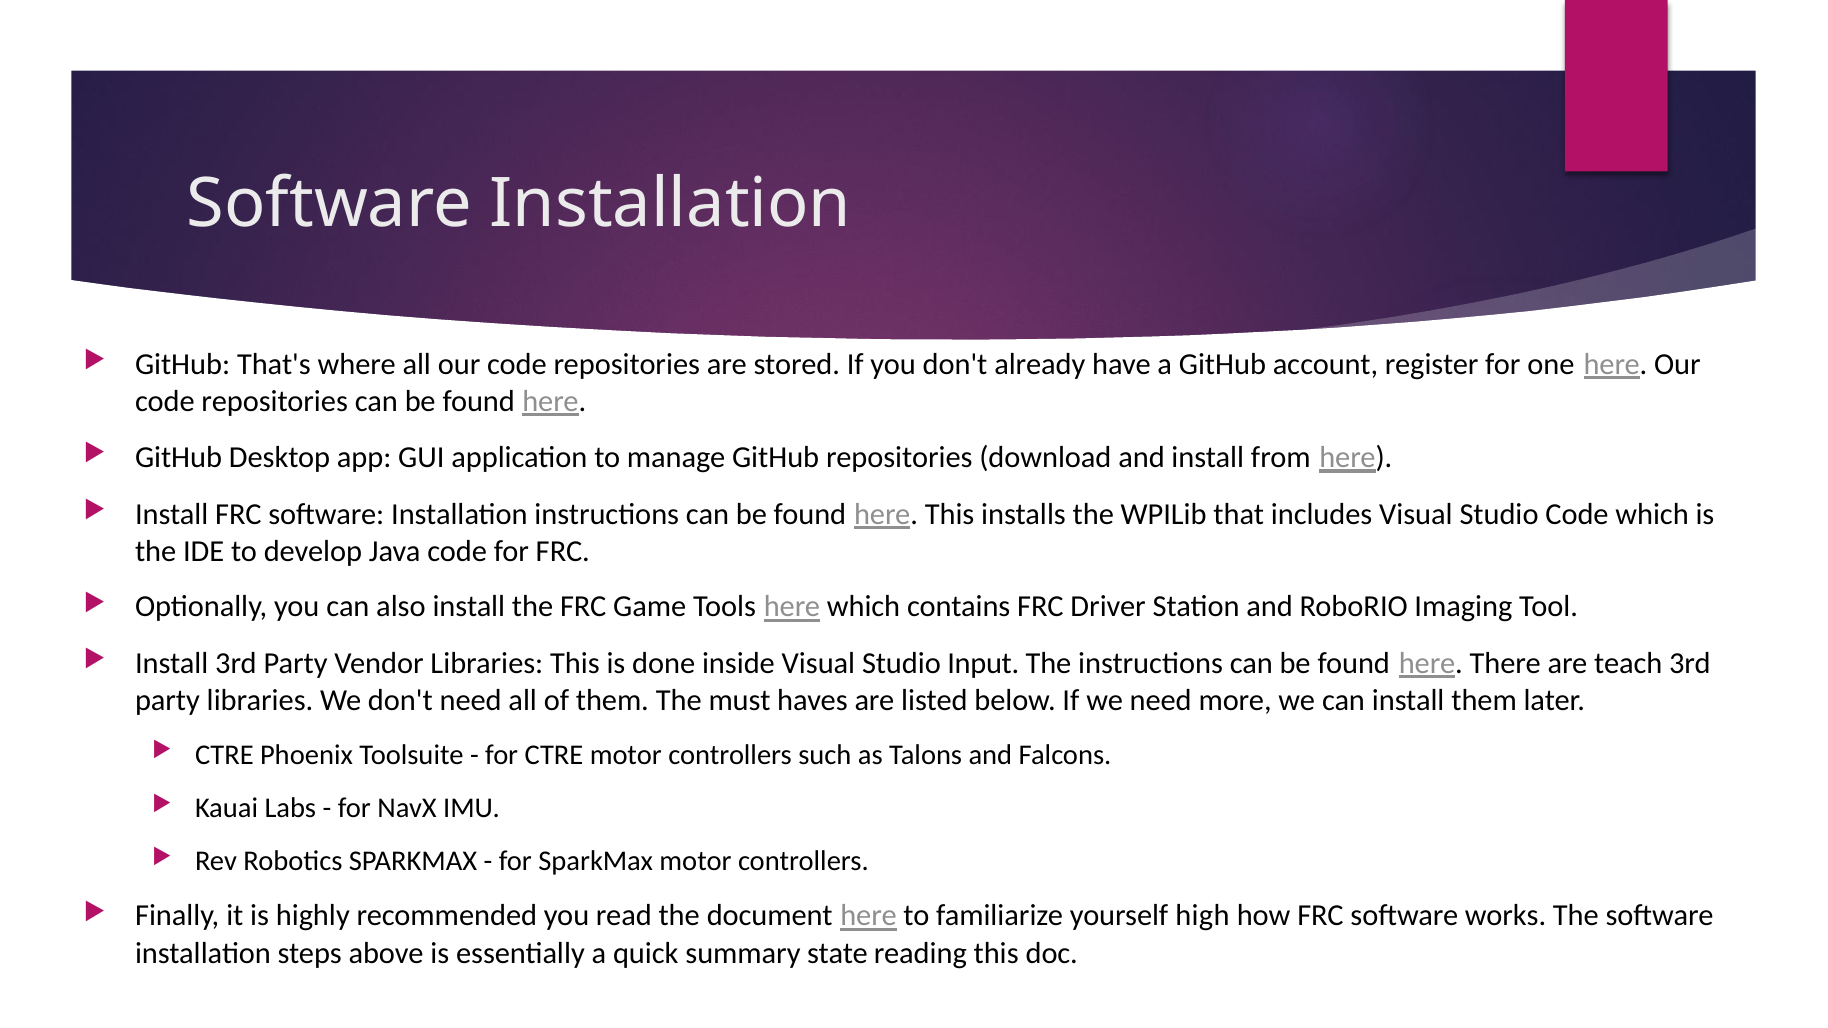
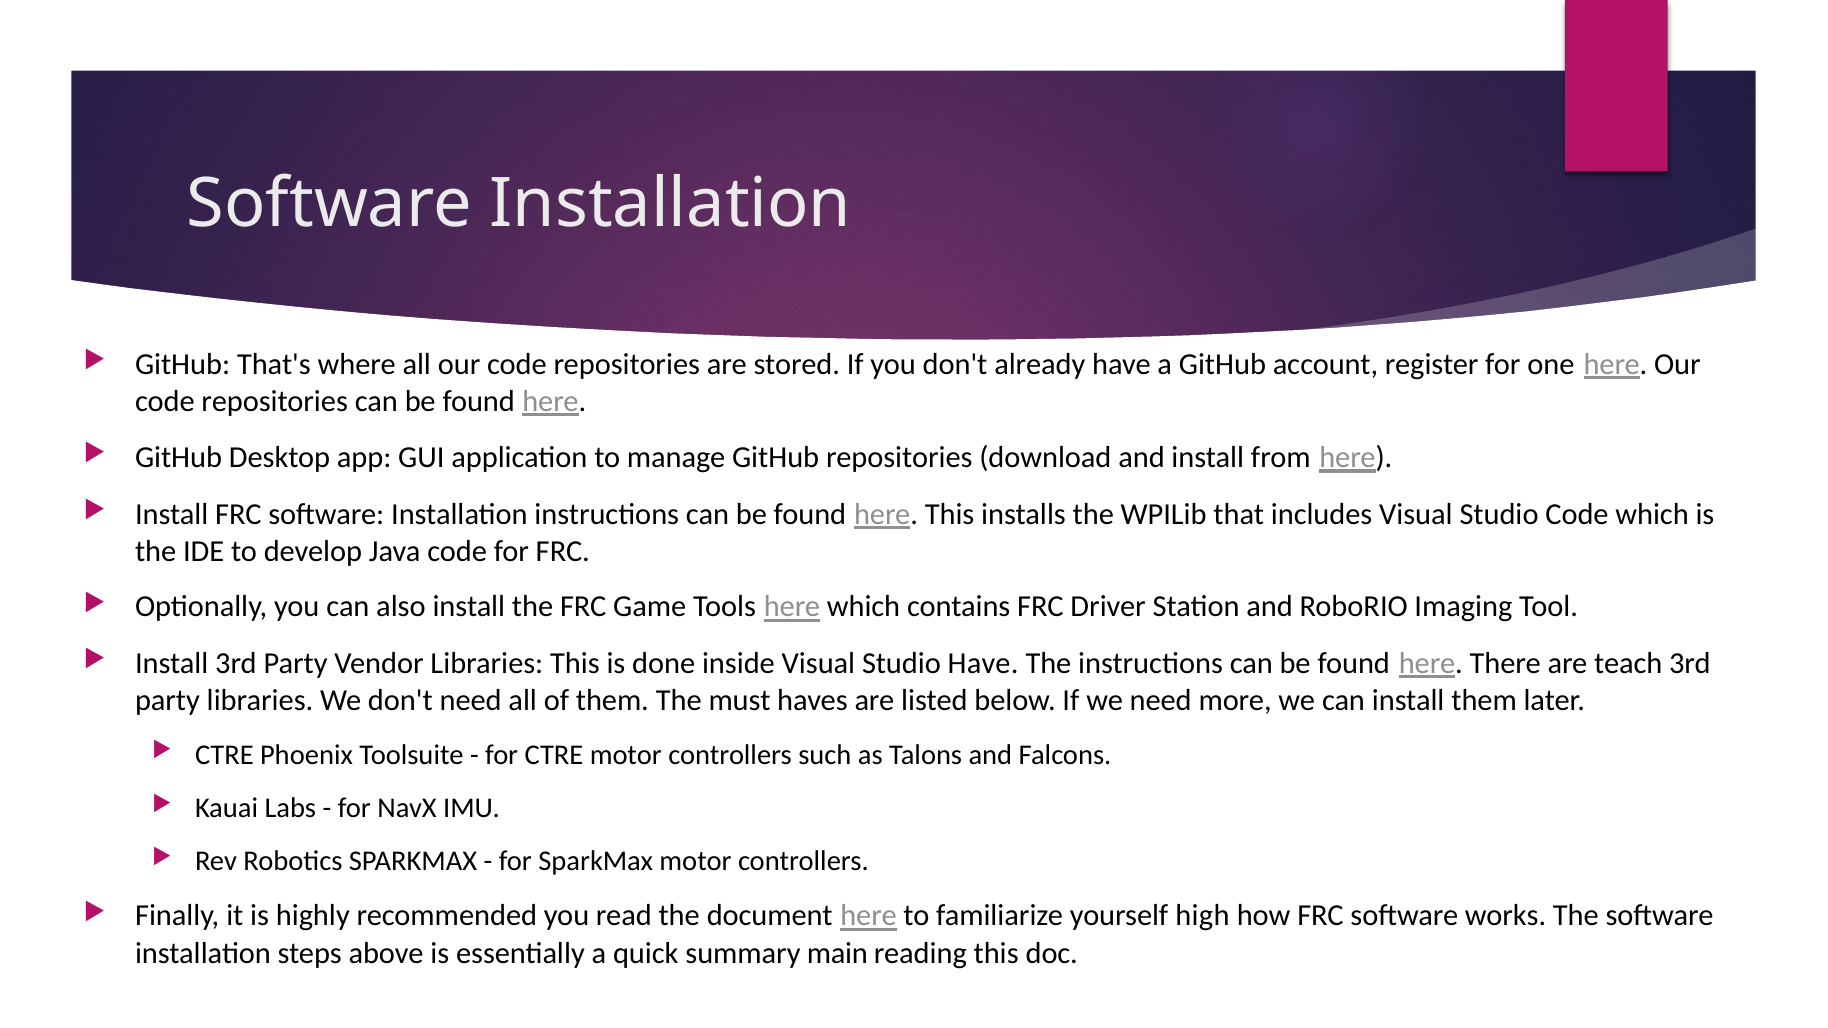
Studio Input: Input -> Have (983, 663)
state: state -> main (837, 953)
